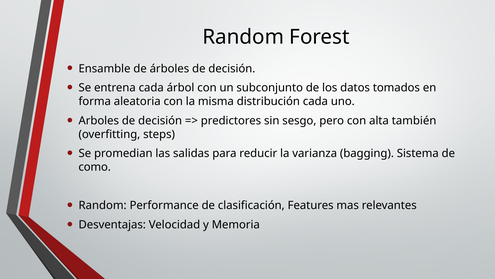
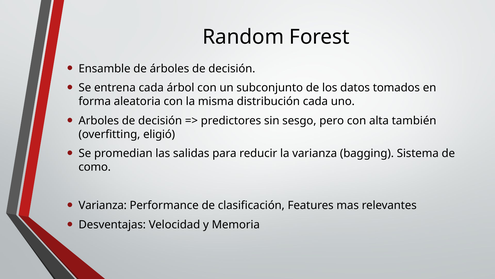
steps: steps -> eligió (159, 134)
Random: Random -> Varianza (103, 205)
